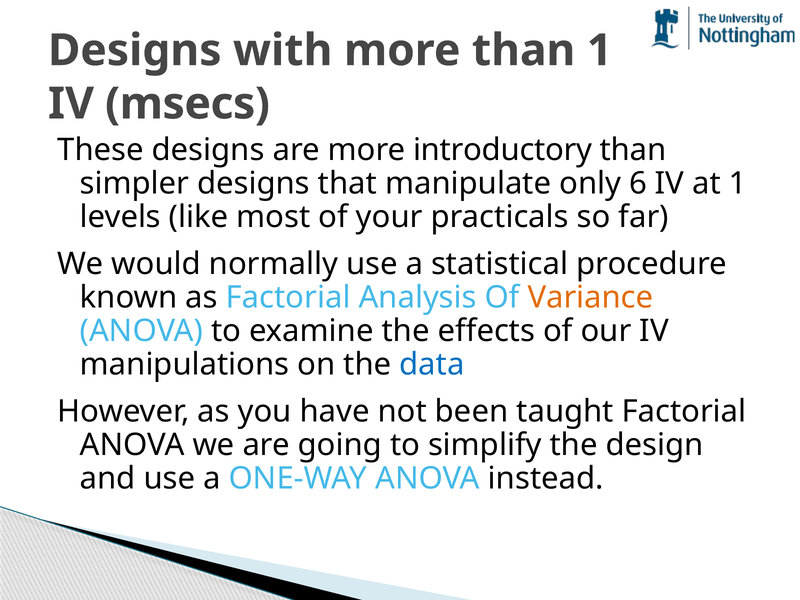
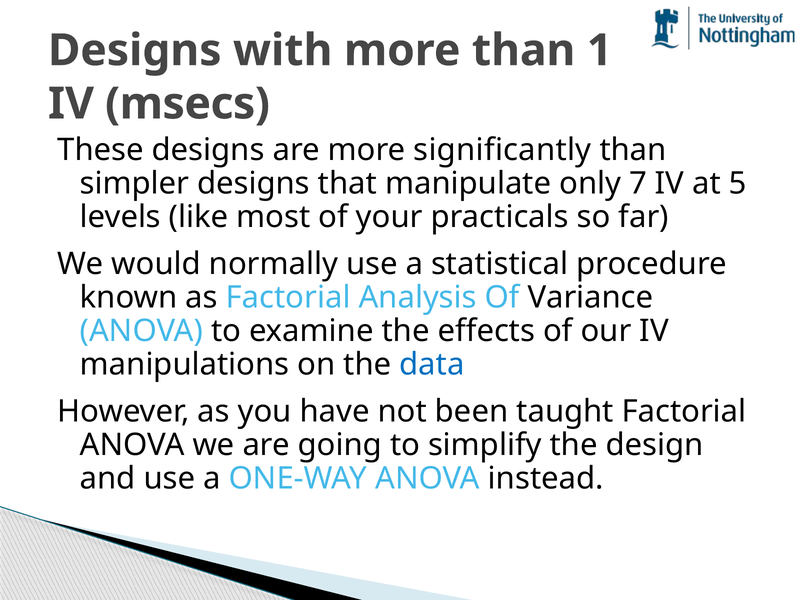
introductory: introductory -> significantly (502, 150)
6: 6 -> 7 (638, 184)
at 1: 1 -> 5 (738, 184)
Variance colour: orange -> black (591, 298)
